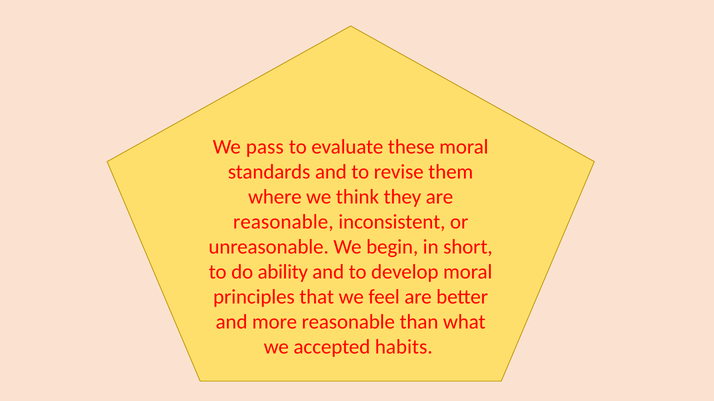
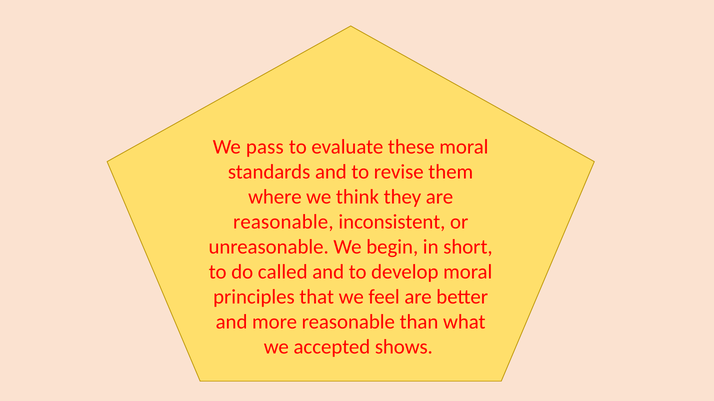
ability: ability -> called (283, 272)
habits: habits -> shows (404, 347)
